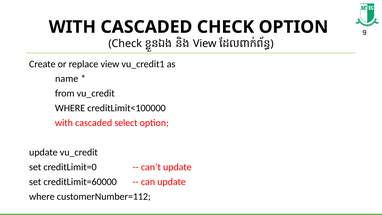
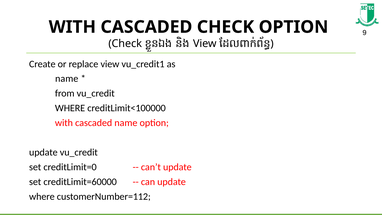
cascaded select: select -> name (126, 123)
